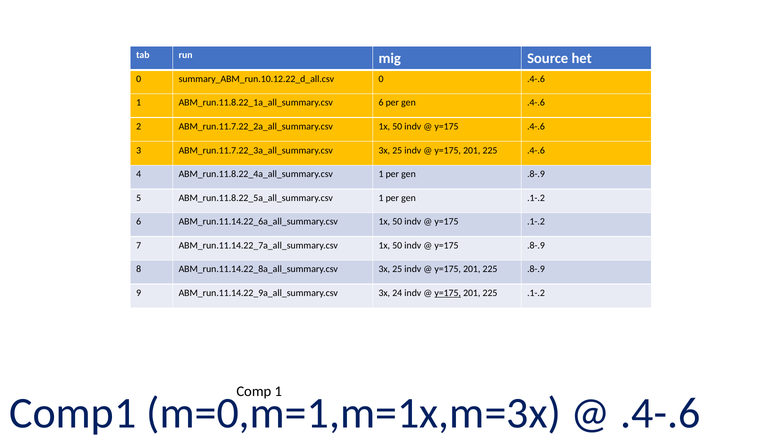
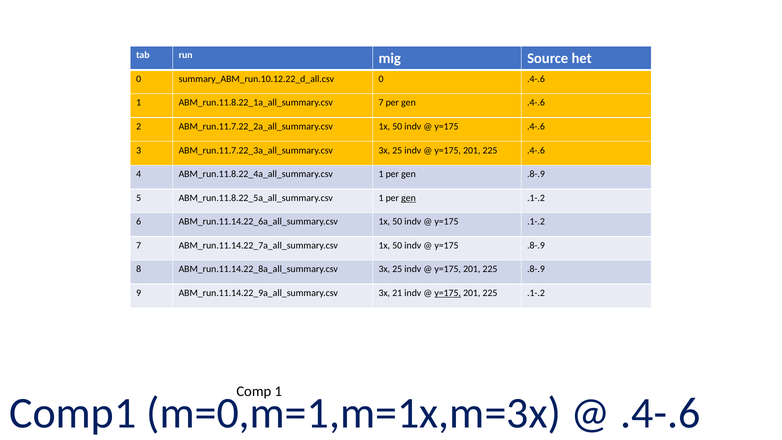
6: 6 -> 7 (381, 103)
gen underline: none -> present (409, 198)
24: 24 -> 21 (397, 293)
